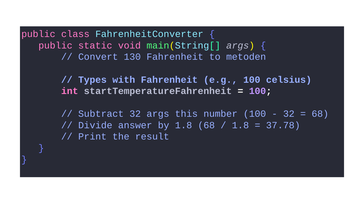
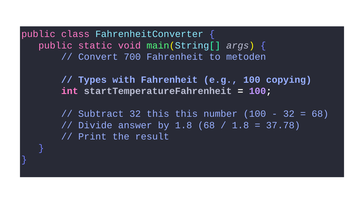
130: 130 -> 700 (132, 57)
celsius: celsius -> copying (289, 80)
32 args: args -> this (158, 114)
